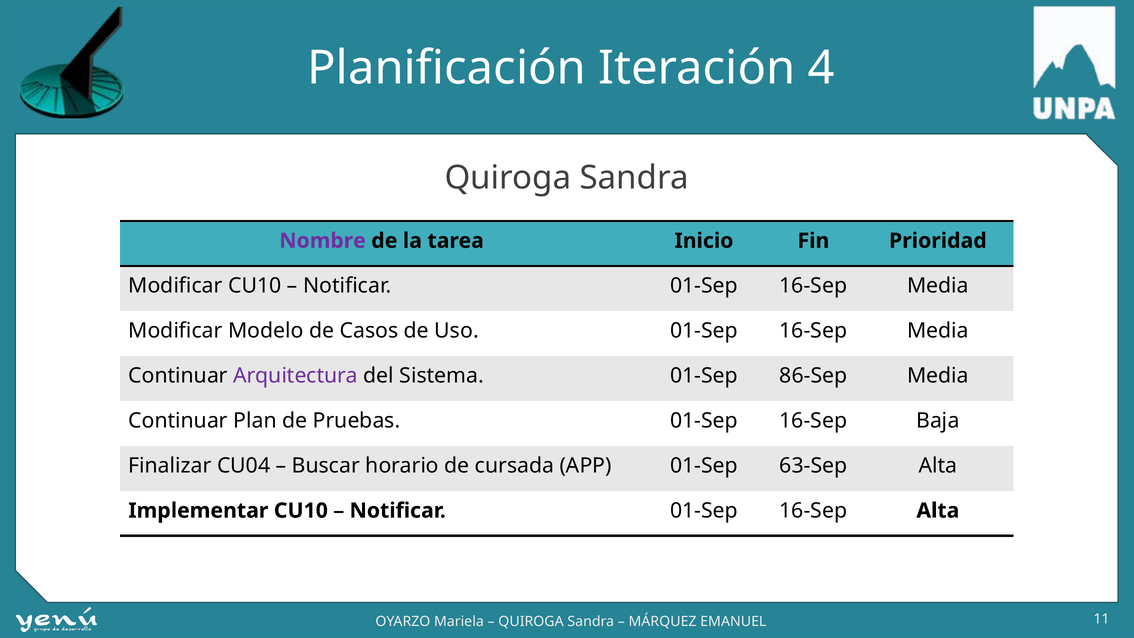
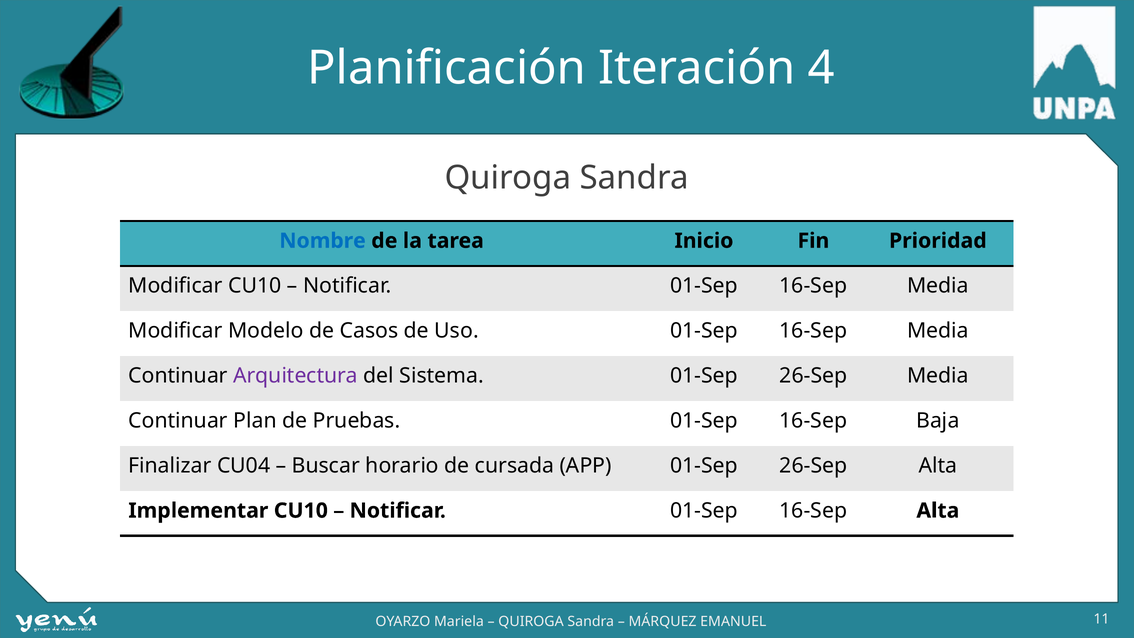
Nombre colour: purple -> blue (323, 241)
Sistema 01-Sep 86-Sep: 86-Sep -> 26-Sep (813, 376)
APP 01-Sep 63-Sep: 63-Sep -> 26-Sep (813, 466)
